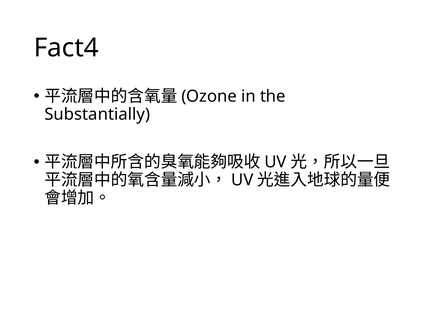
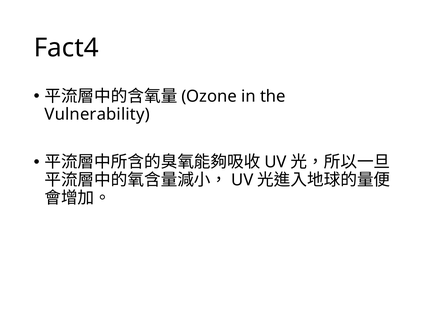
Substantially: Substantially -> Vulnerability (97, 114)
